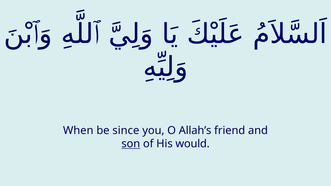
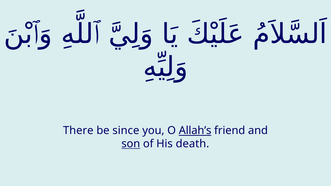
When: When -> There (78, 131)
Allah’s underline: none -> present (195, 131)
would: would -> death (192, 144)
